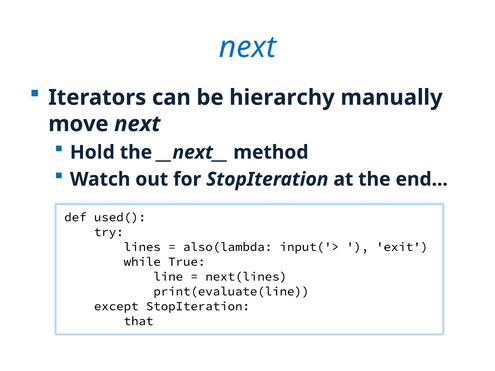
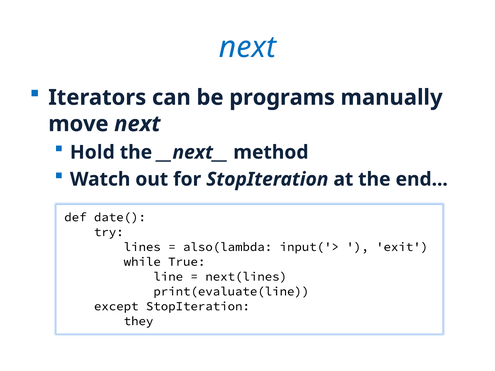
hierarchy: hierarchy -> programs (282, 98)
used(: used( -> date( (120, 217)
that: that -> they (139, 321)
